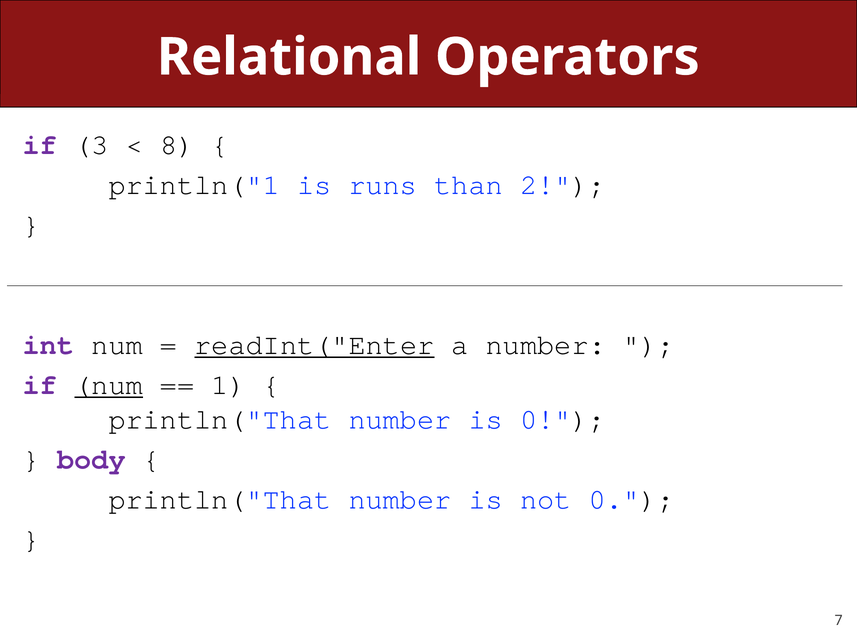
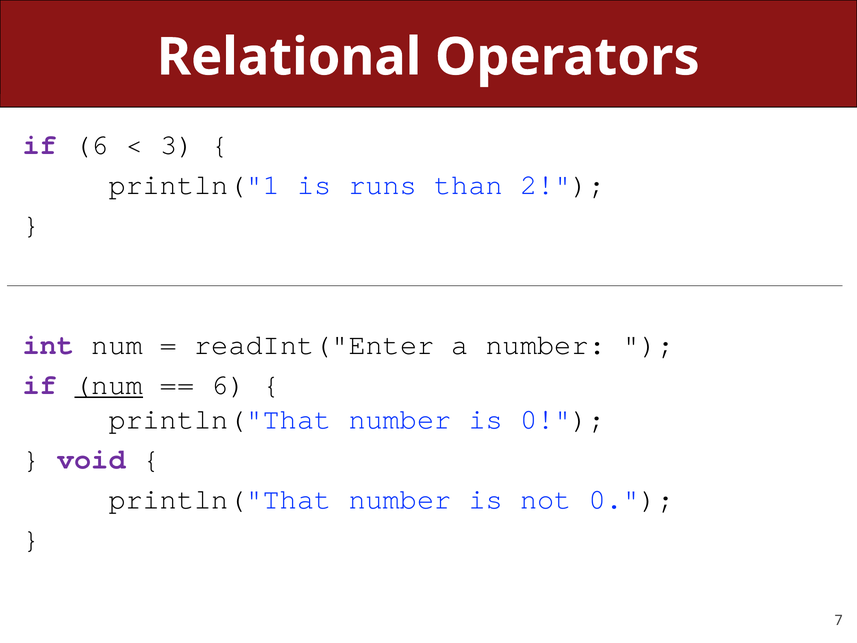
if 3: 3 -> 6 (91, 145)
8: 8 -> 3 (177, 145)
readInt("Enter underline: present -> none (314, 345)
1: 1 -> 6 (229, 385)
body: body -> void (91, 459)
